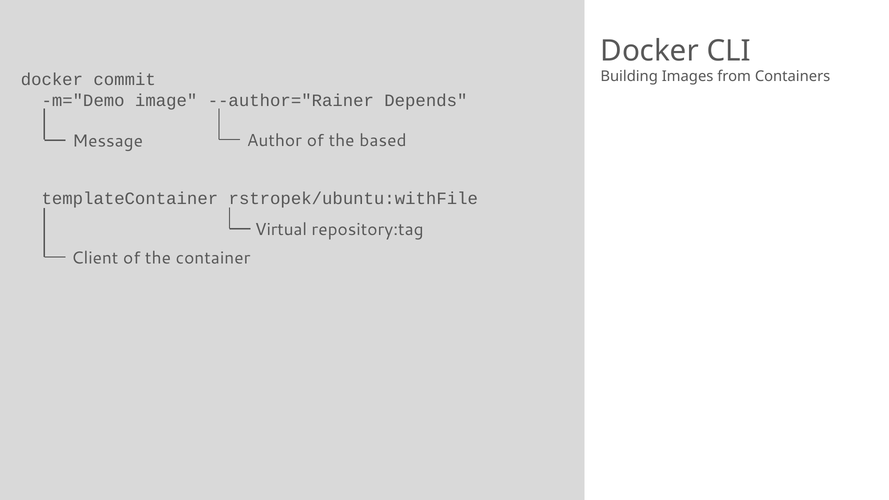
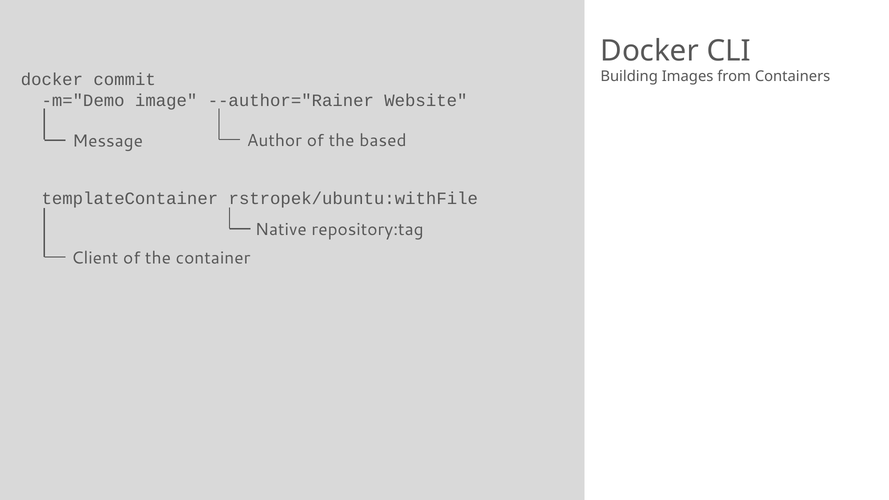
Depends: Depends -> Website (426, 100)
Virtual: Virtual -> Native (281, 230)
